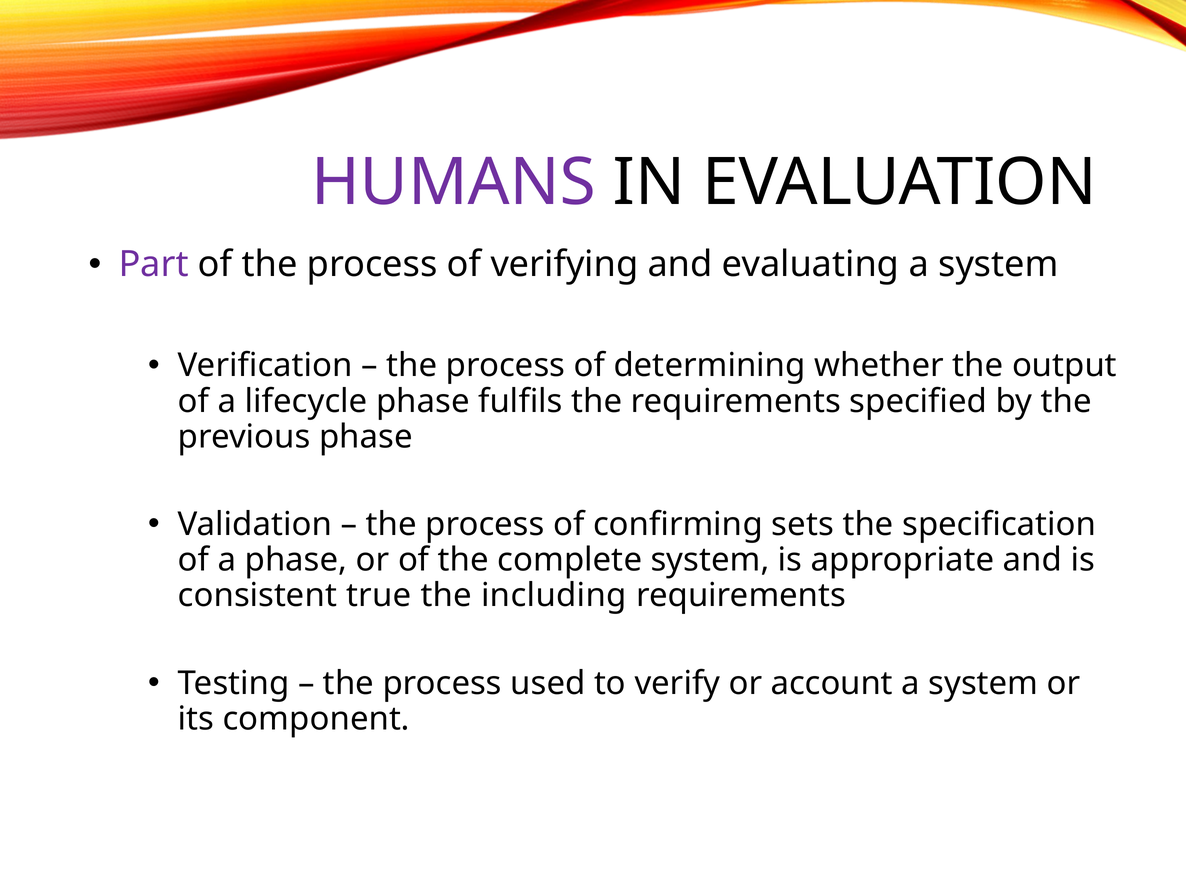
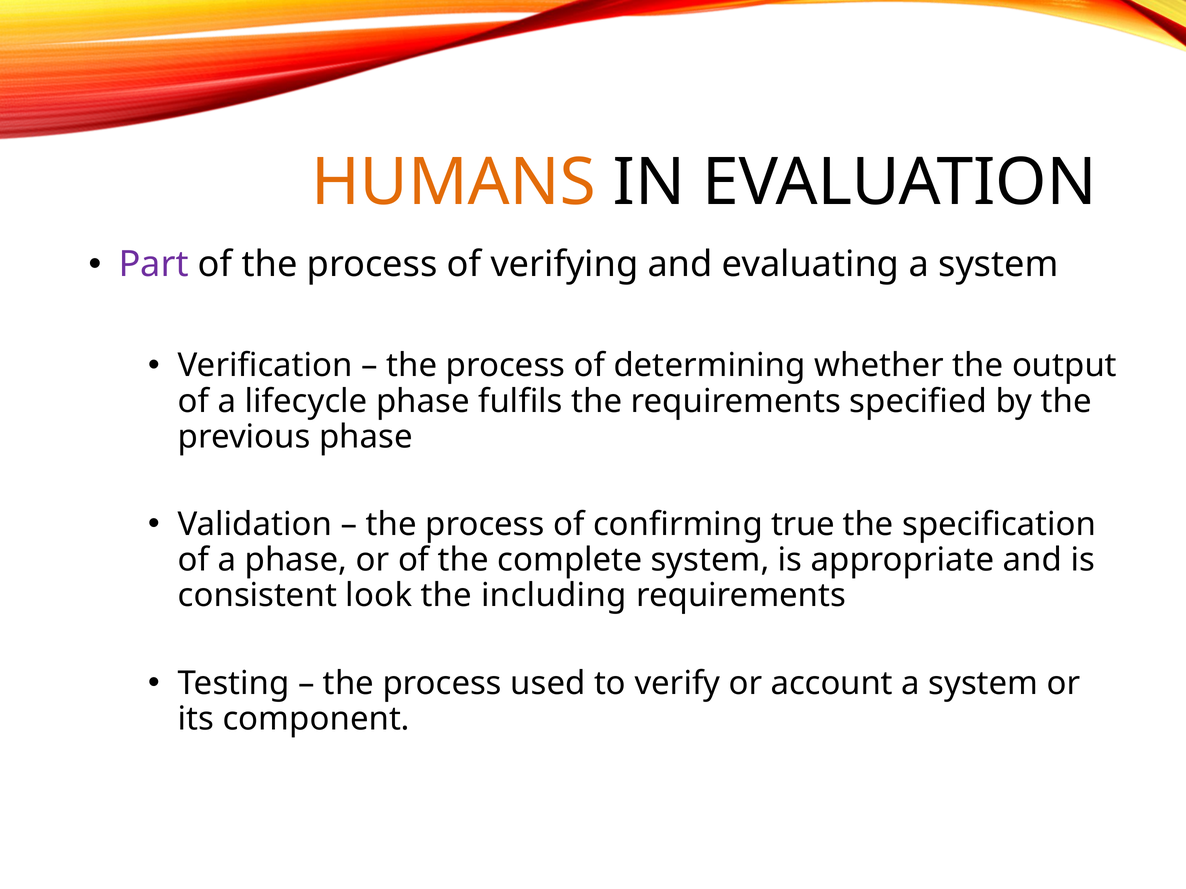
HUMANS colour: purple -> orange (454, 183)
sets: sets -> true (803, 525)
true: true -> look (379, 596)
